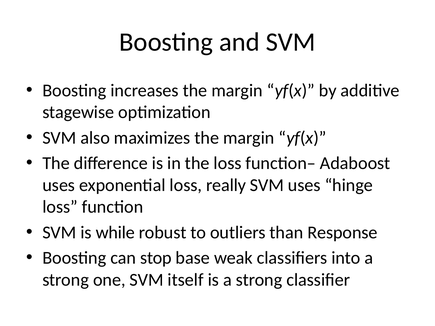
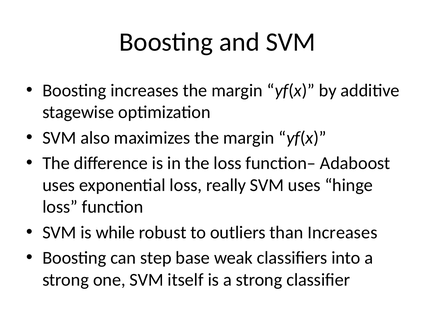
than Response: Response -> Increases (342, 233)
stop: stop -> step (156, 258)
